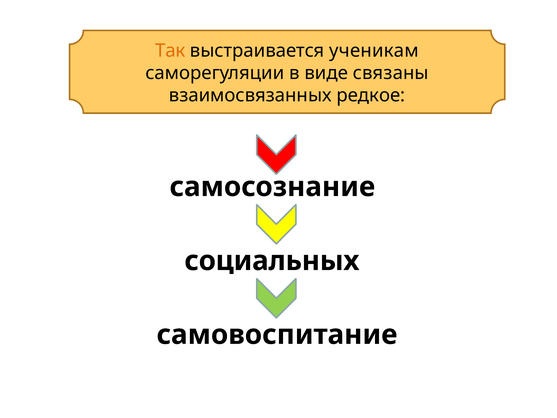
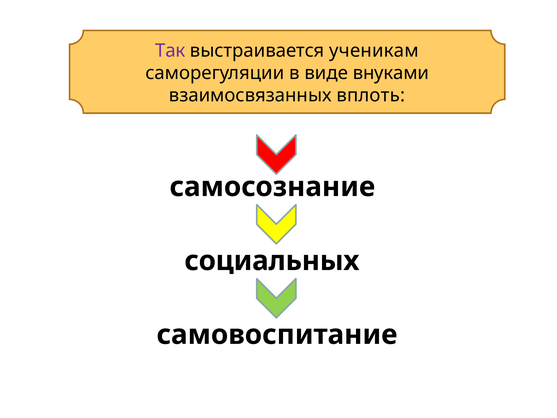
Так colour: orange -> purple (170, 51)
связаны: связаны -> внуками (391, 73)
редкое: редкое -> вплоть (371, 95)
